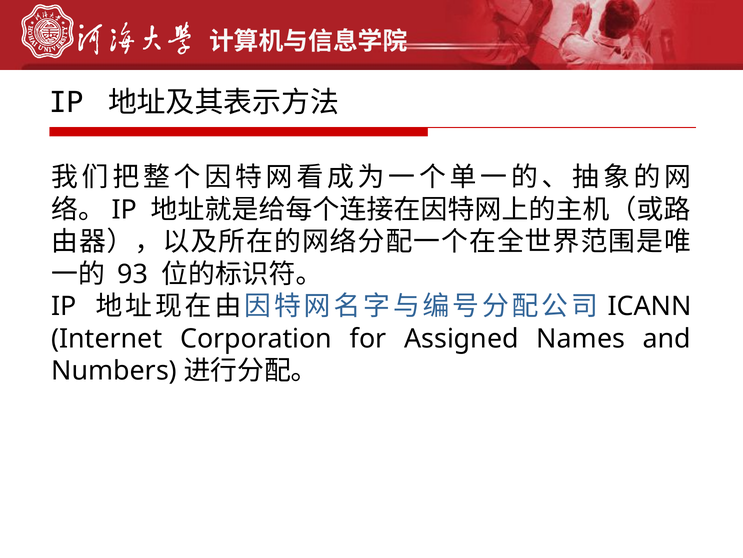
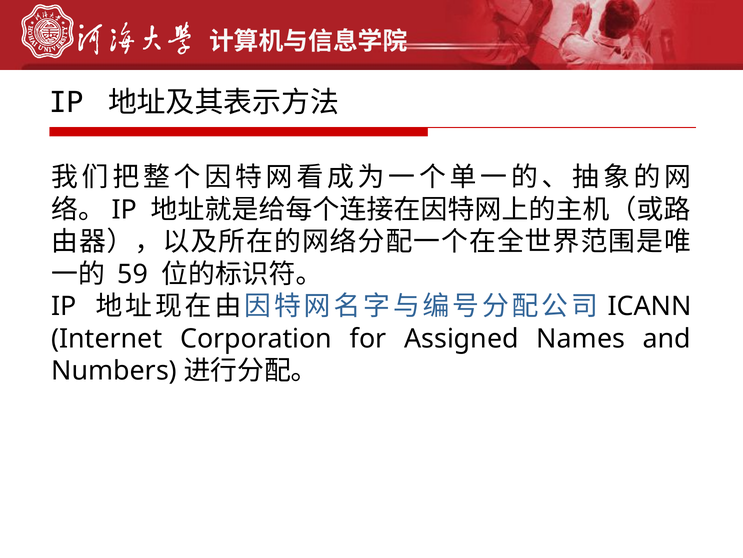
93: 93 -> 59 (133, 274)
